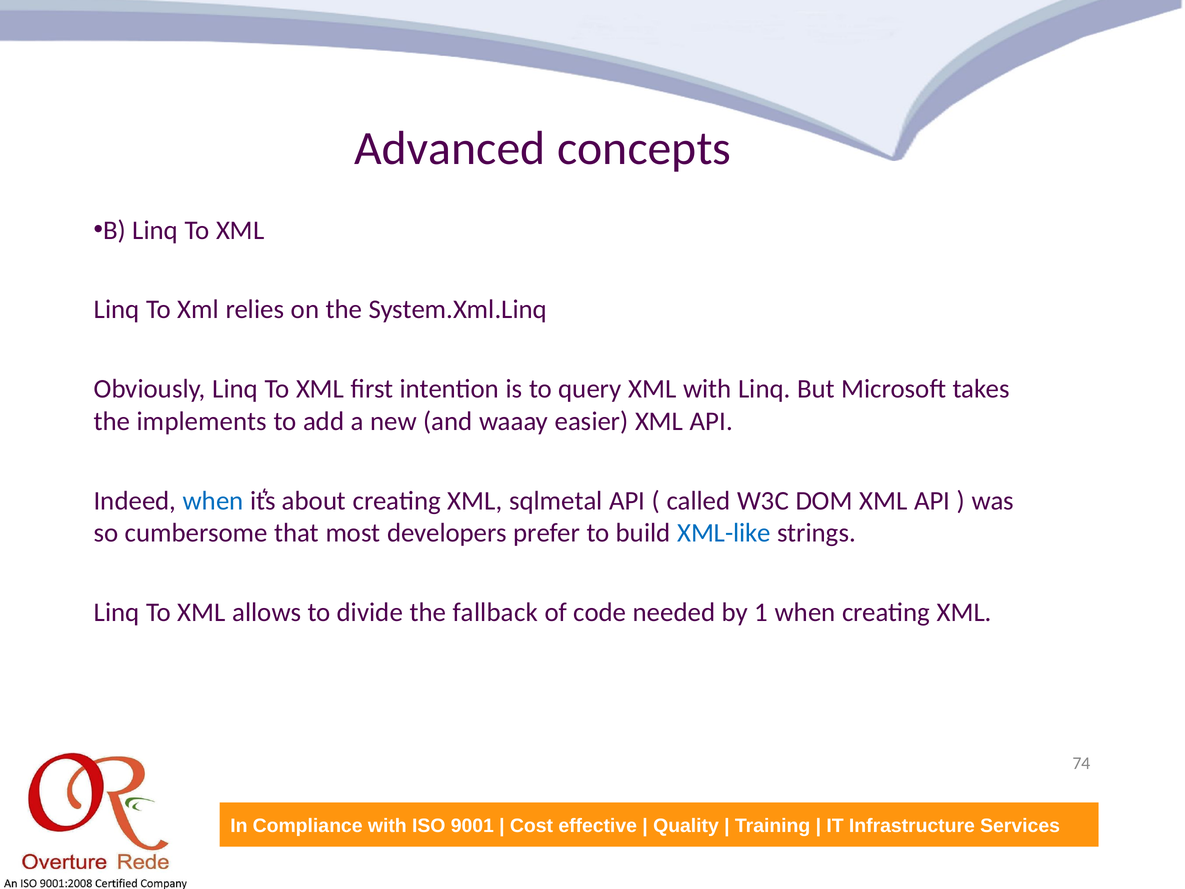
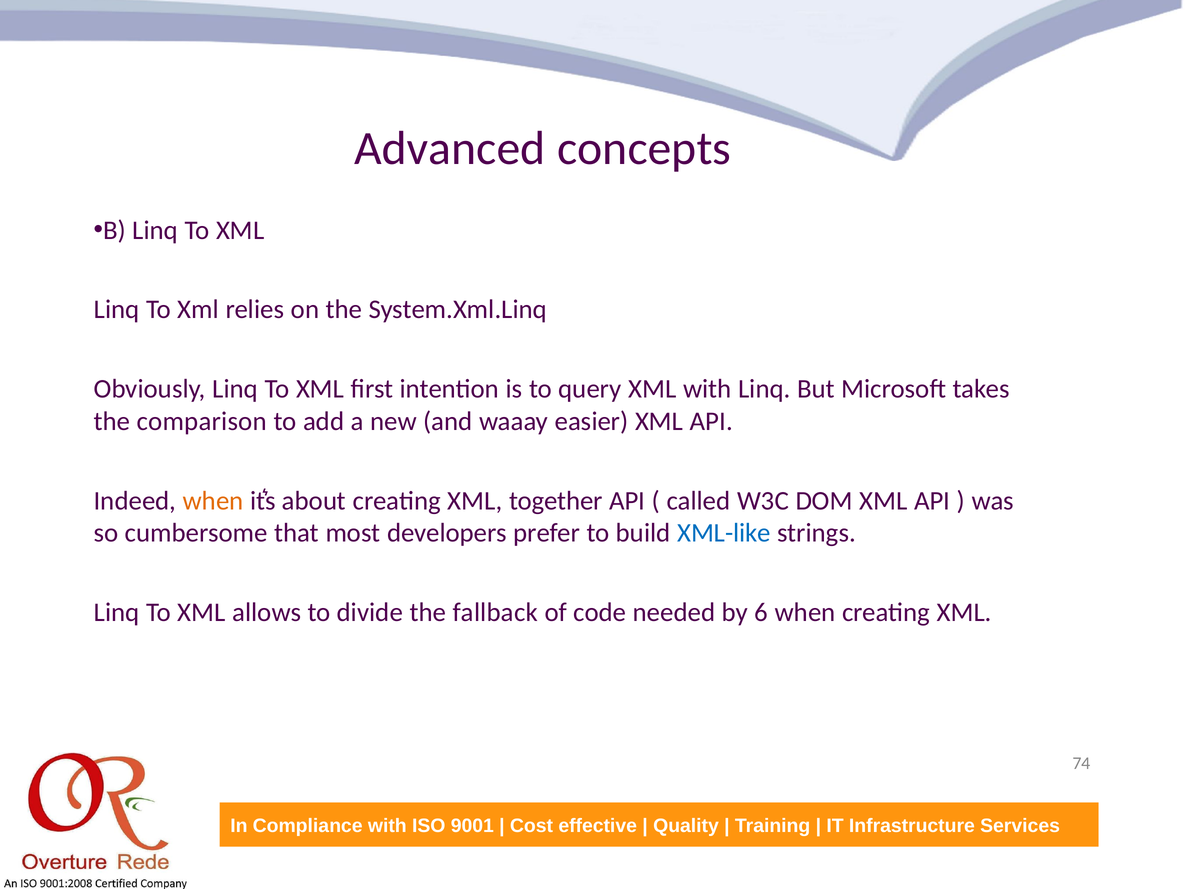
implements: implements -> comparison (202, 421)
when colour: blue -> orange (213, 500)
sqlmetal: sqlmetal -> together (556, 500)
1: 1 -> 6 (761, 612)
